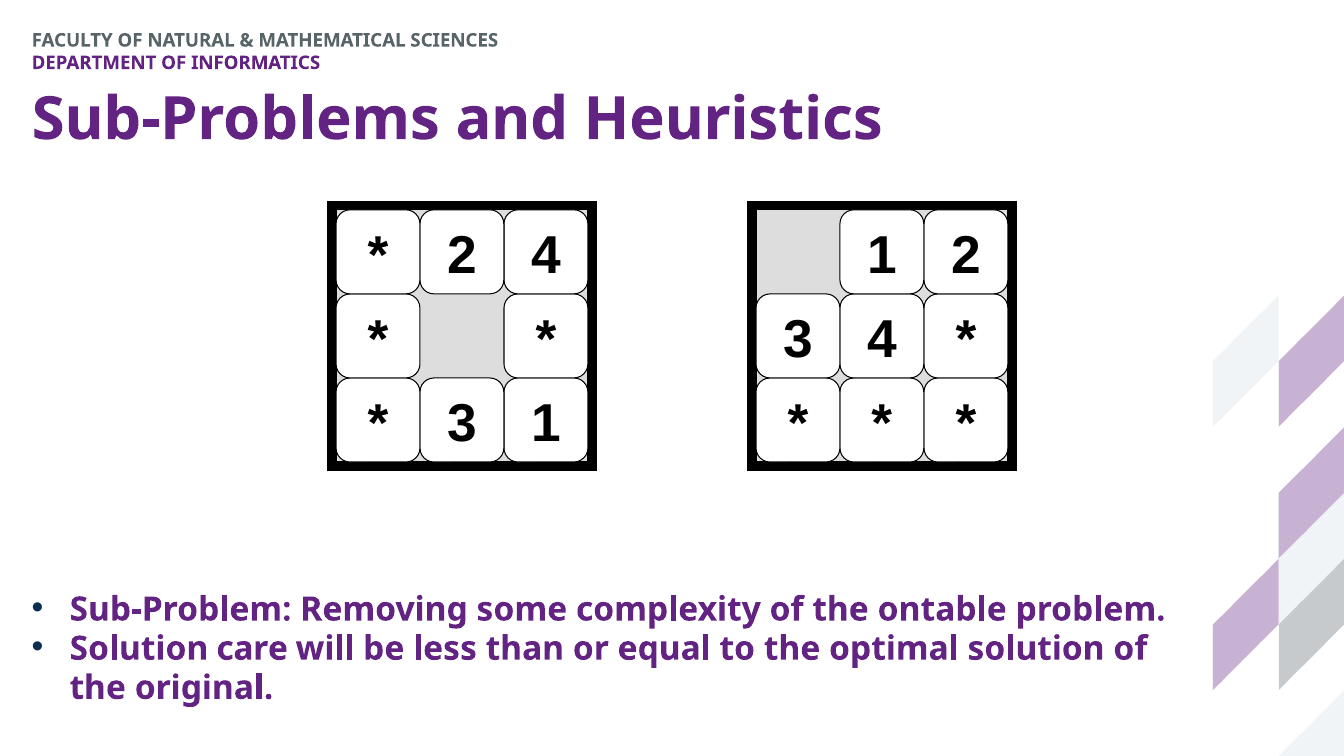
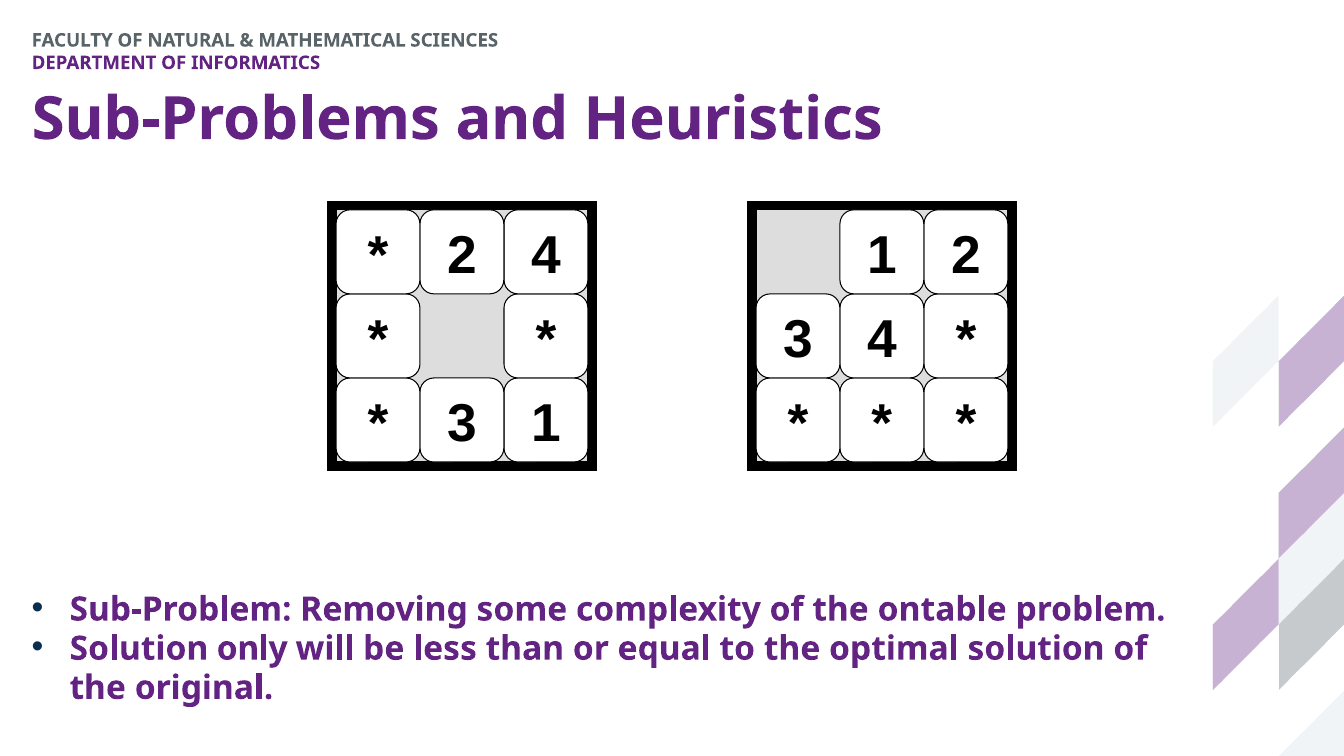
care: care -> only (252, 649)
